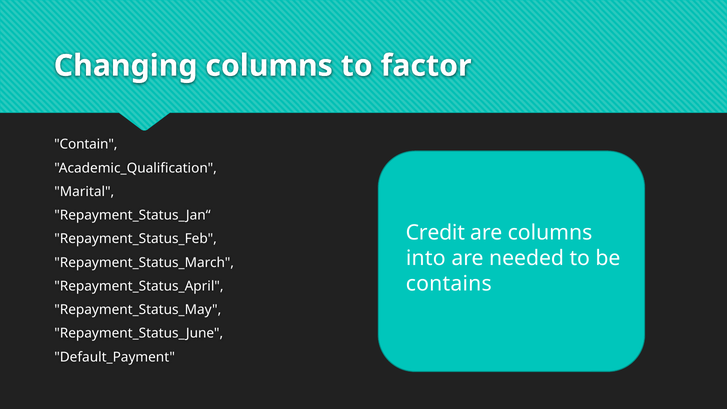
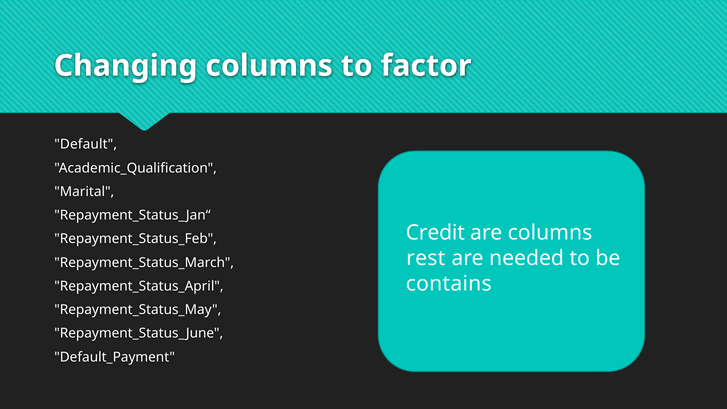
Contain: Contain -> Default (86, 144)
into: into -> rest (426, 258)
